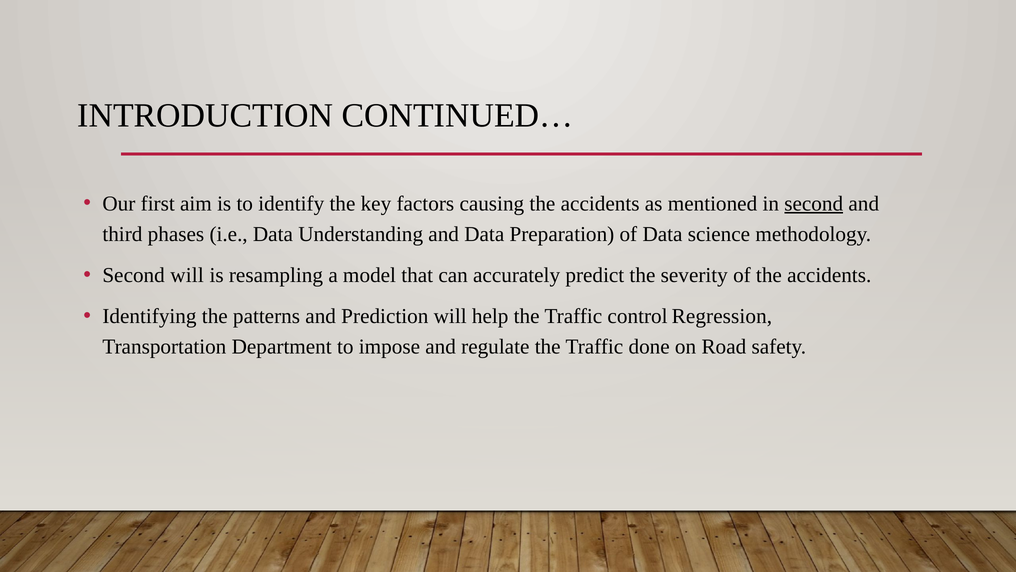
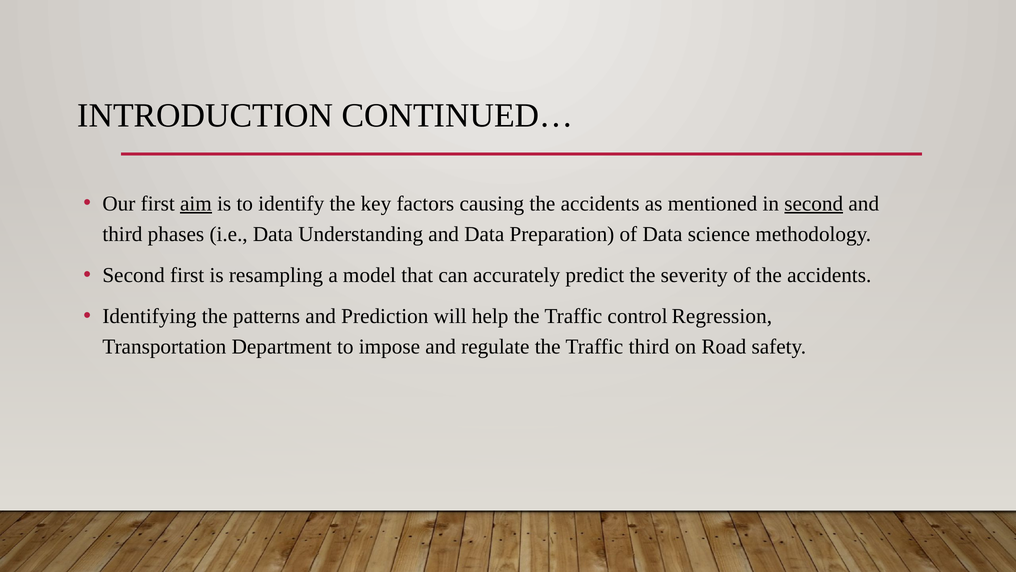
aim underline: none -> present (196, 203)
Second will: will -> first (187, 275)
Traffic done: done -> third (649, 347)
